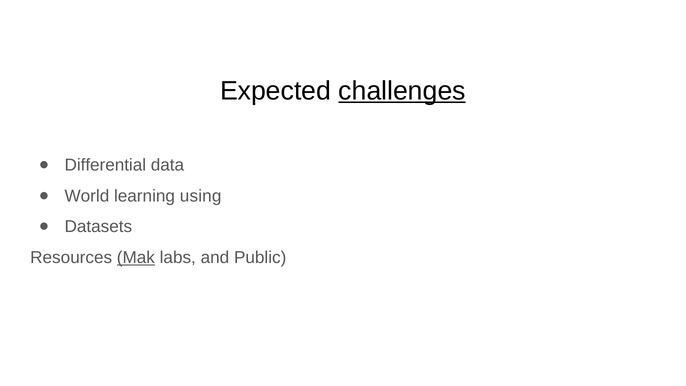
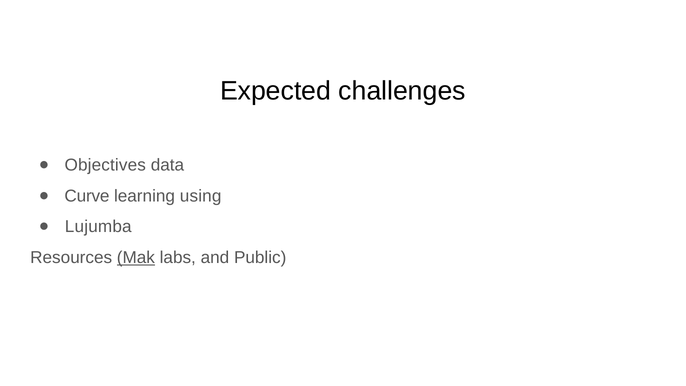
challenges underline: present -> none (402, 91)
Differential: Differential -> Objectives (105, 165)
World: World -> Curve (87, 196)
Datasets: Datasets -> Lujumba (98, 227)
